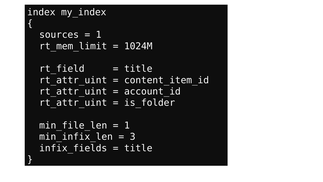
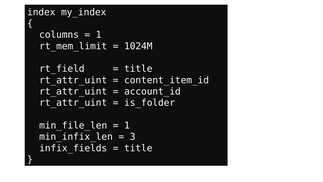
sources: sources -> columns (59, 35)
